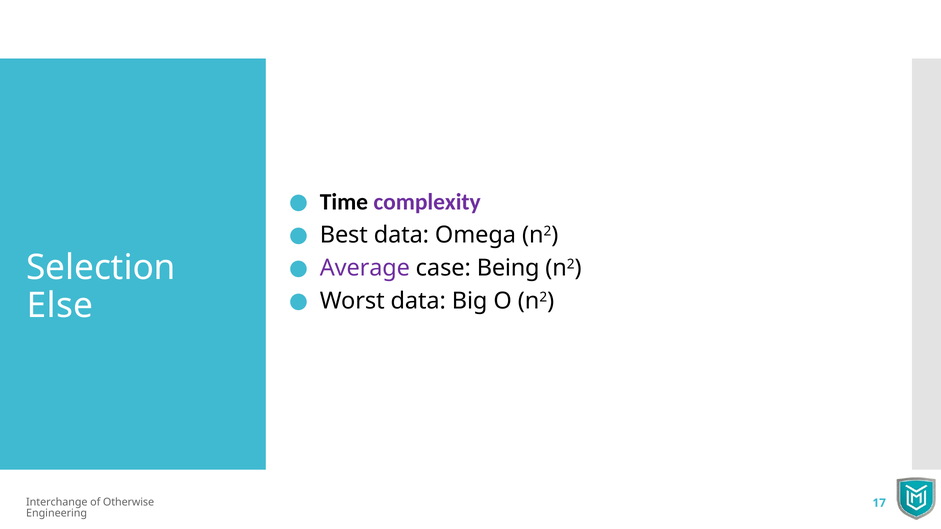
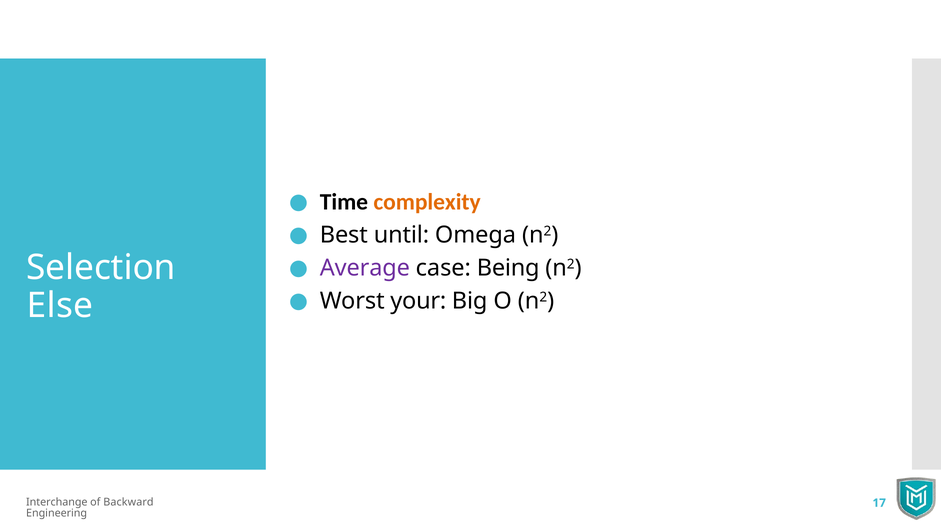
complexity colour: purple -> orange (427, 202)
Best data: data -> until (401, 235)
Worst data: data -> your (418, 301)
Otherwise: Otherwise -> Backward (128, 502)
